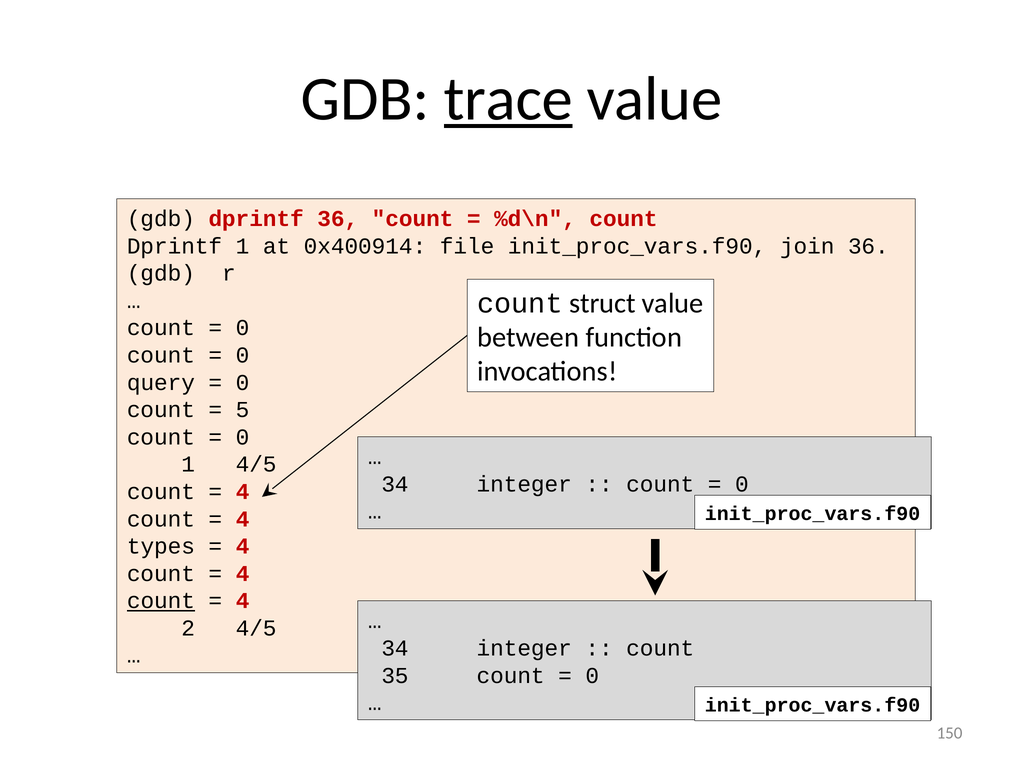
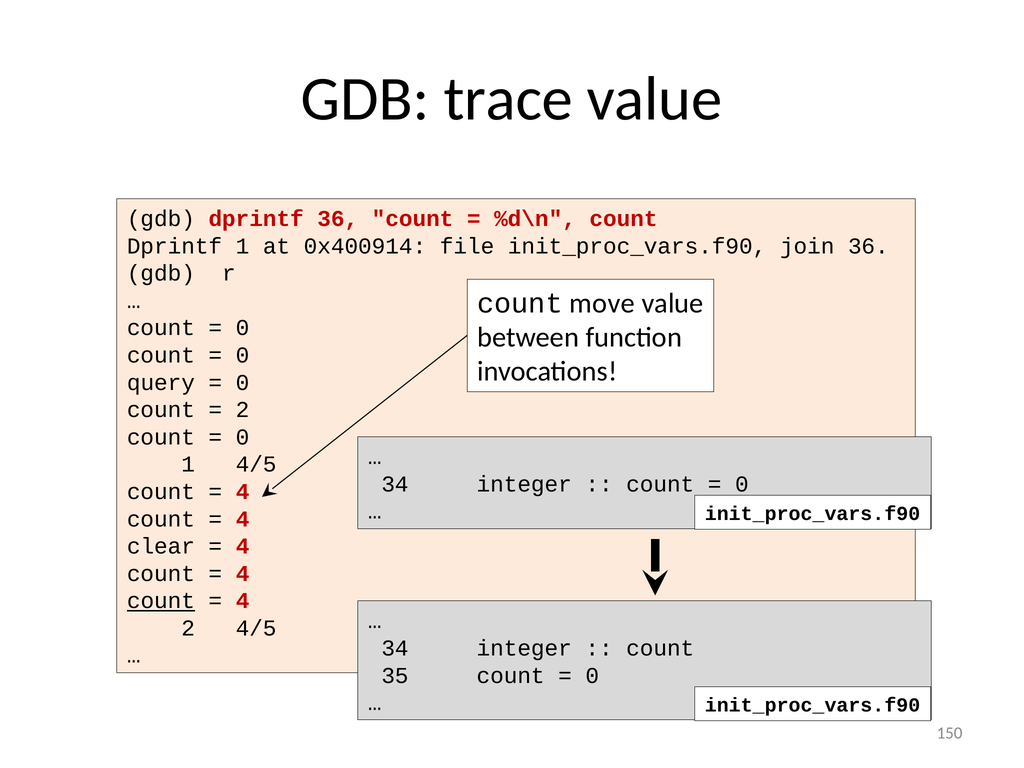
trace underline: present -> none (508, 99)
struct: struct -> move (602, 303)
5: 5 -> 2 (243, 410)
types: types -> clear (161, 546)
